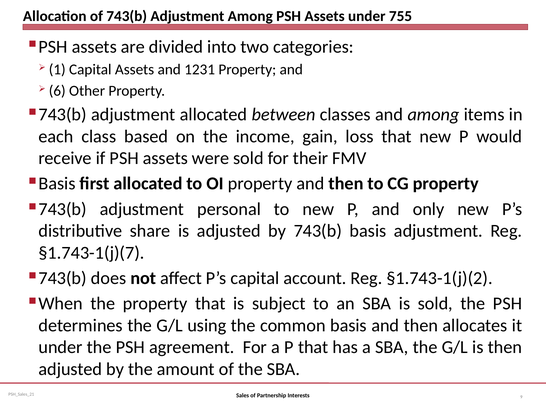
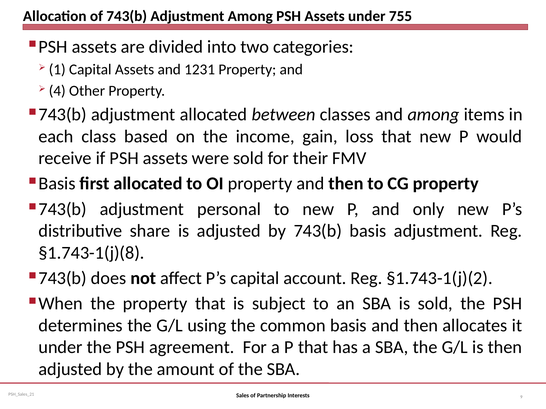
6: 6 -> 4 (57, 91)
§1.743-1(j)(7: §1.743-1(j)(7 -> §1.743-1(j)(8 (92, 253)
